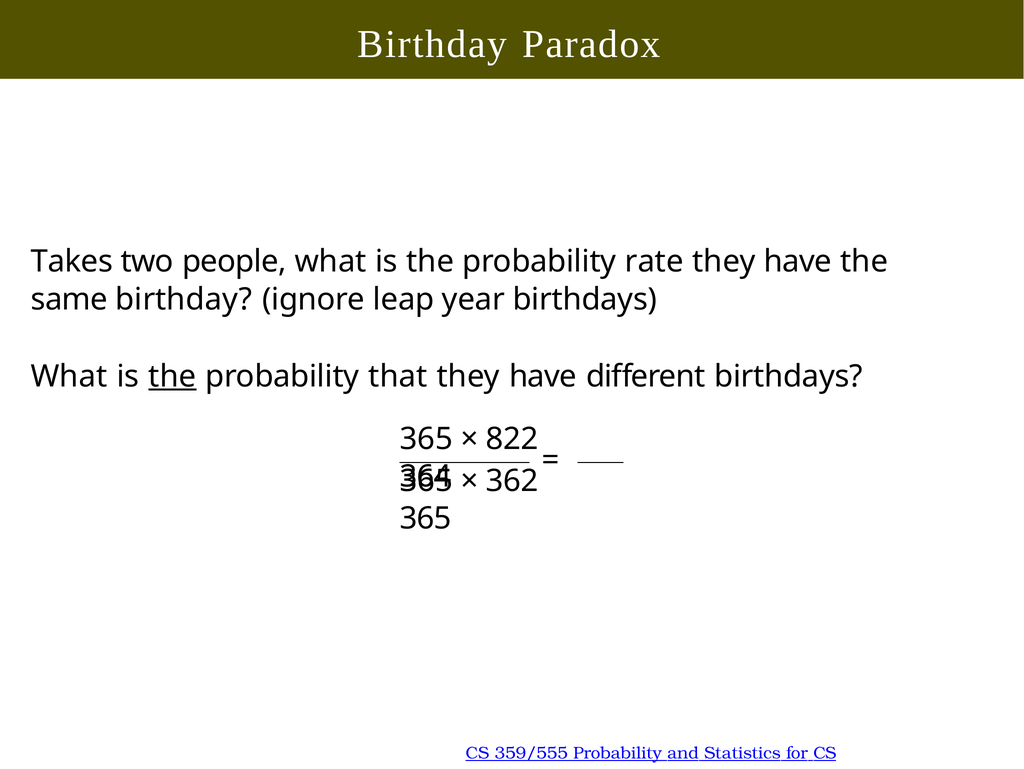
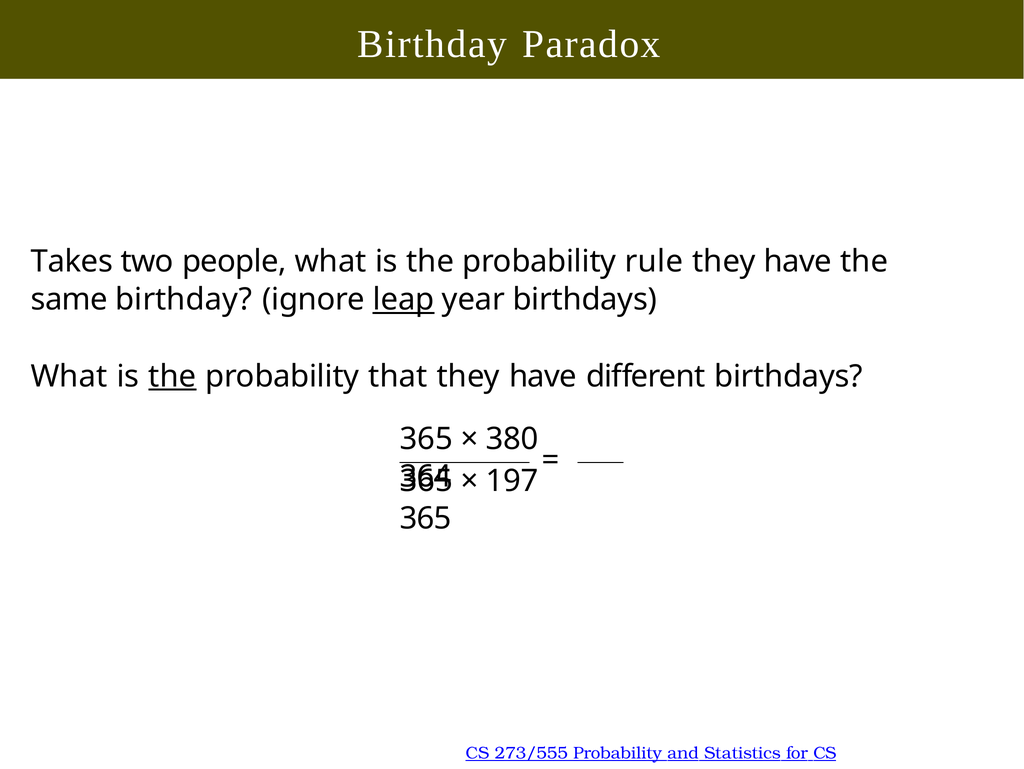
rate: rate -> rule (654, 261)
leap underline: none -> present (404, 299)
822: 822 -> 380 (512, 439)
362: 362 -> 197 (512, 481)
359/555: 359/555 -> 273/555 (531, 753)
